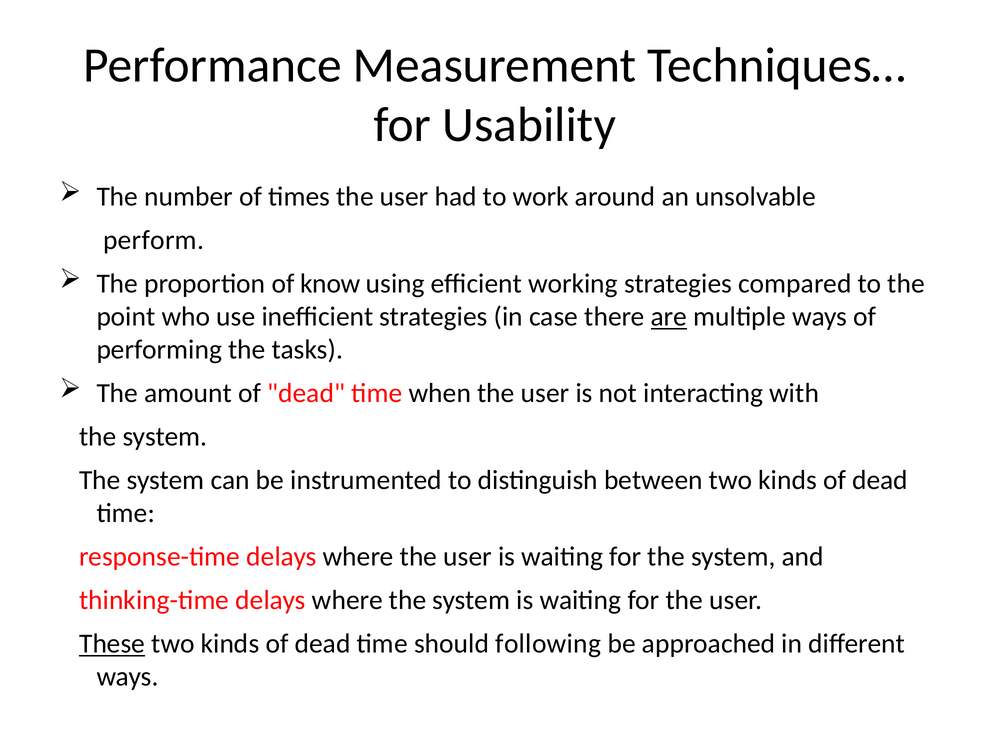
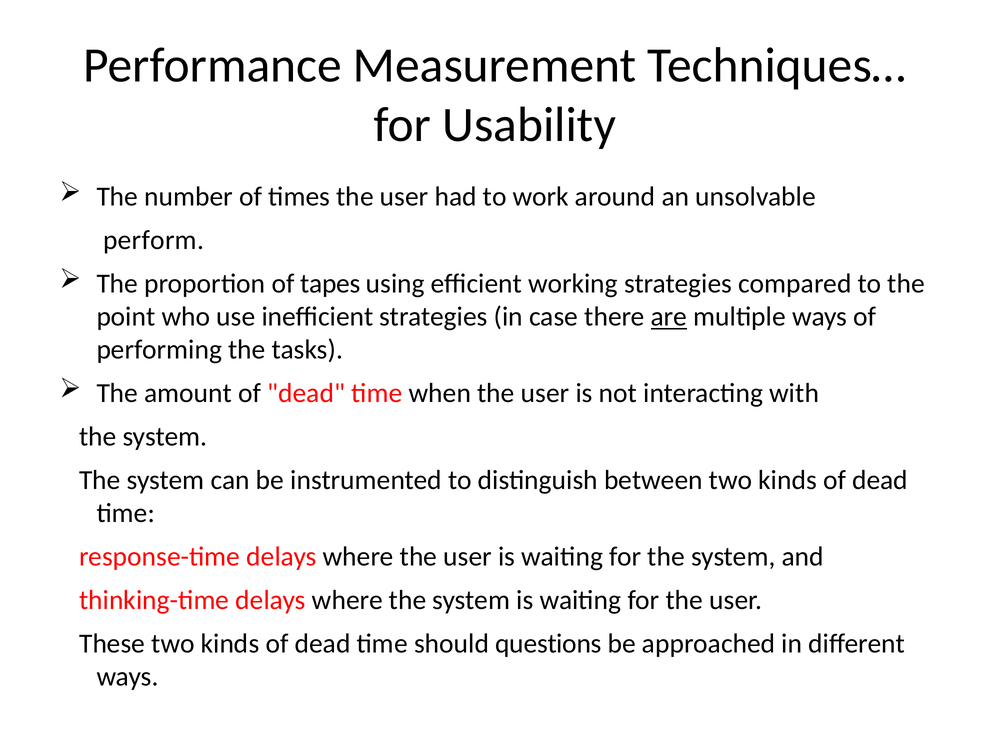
know: know -> tapes (330, 284)
These underline: present -> none (112, 643)
following: following -> questions (548, 643)
